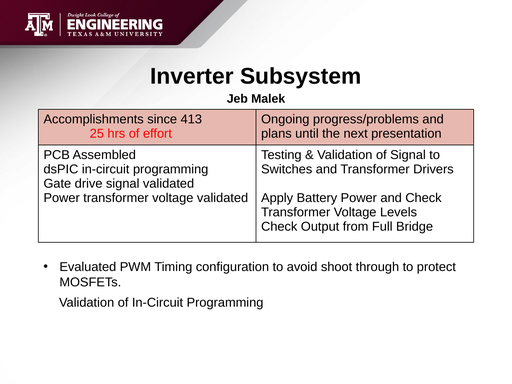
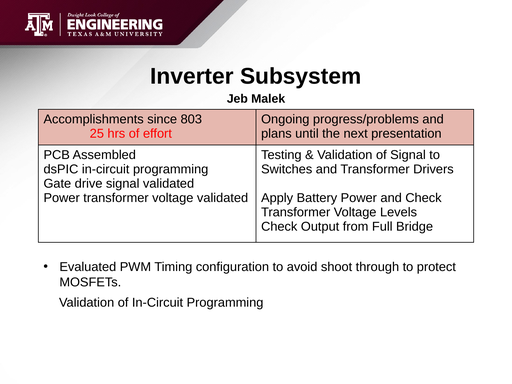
413: 413 -> 803 (191, 119)
